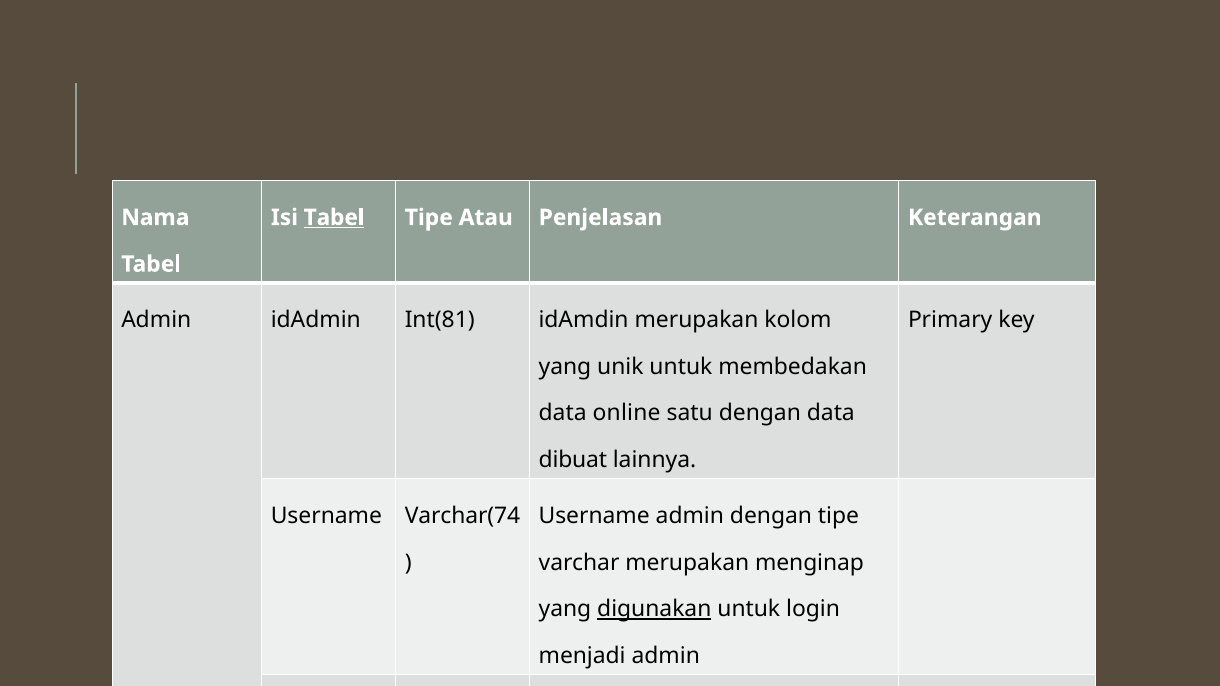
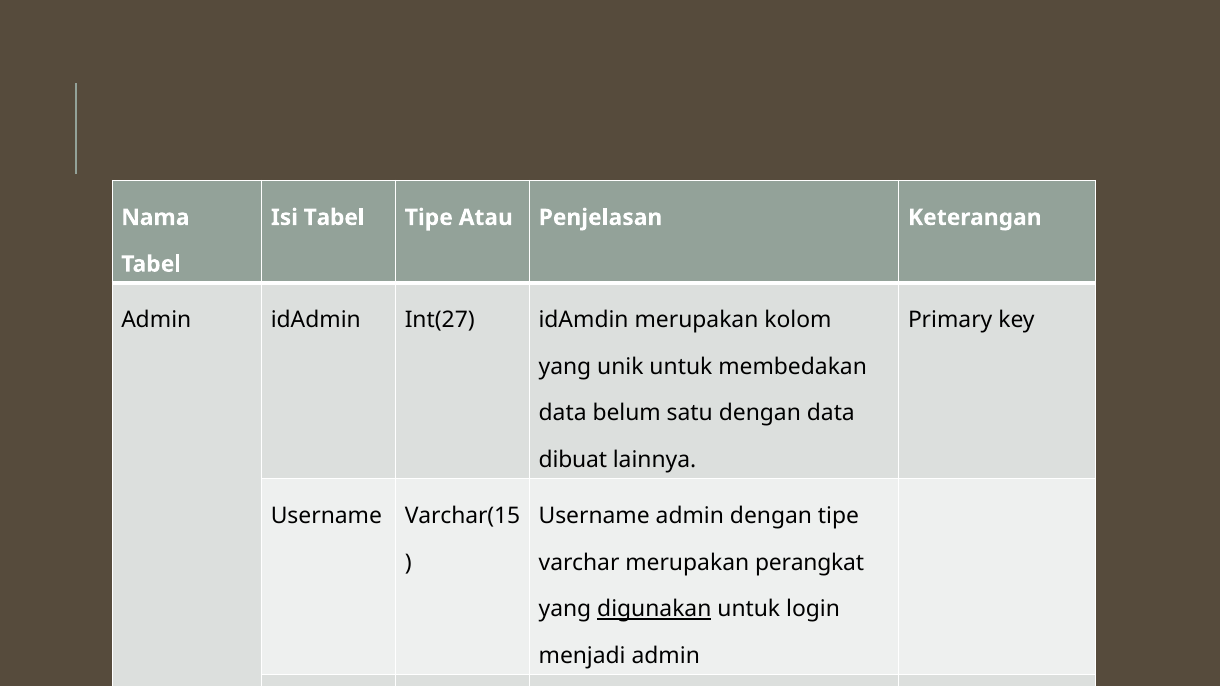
Tabel underline: present -> none (334, 218)
Int(81: Int(81 -> Int(27 (440, 320)
online: online -> belum (627, 413)
Varchar(74: Varchar(74 -> Varchar(15 (463, 516)
menginap: menginap -> perangkat (810, 563)
